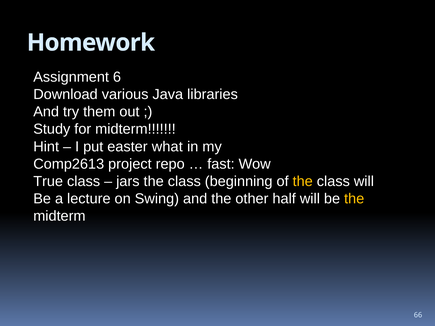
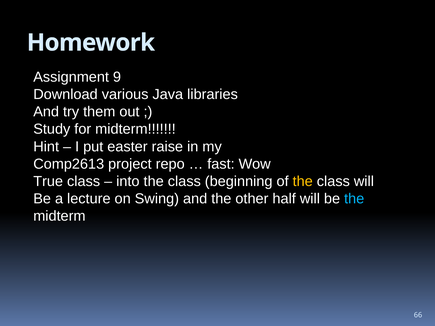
6: 6 -> 9 (117, 77)
what: what -> raise (167, 147)
jars: jars -> into (128, 181)
the colour: yellow -> light blue (354, 199)
